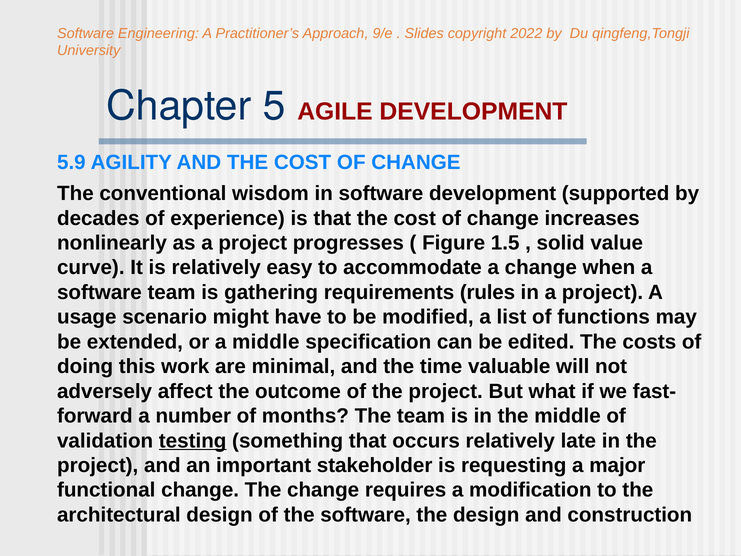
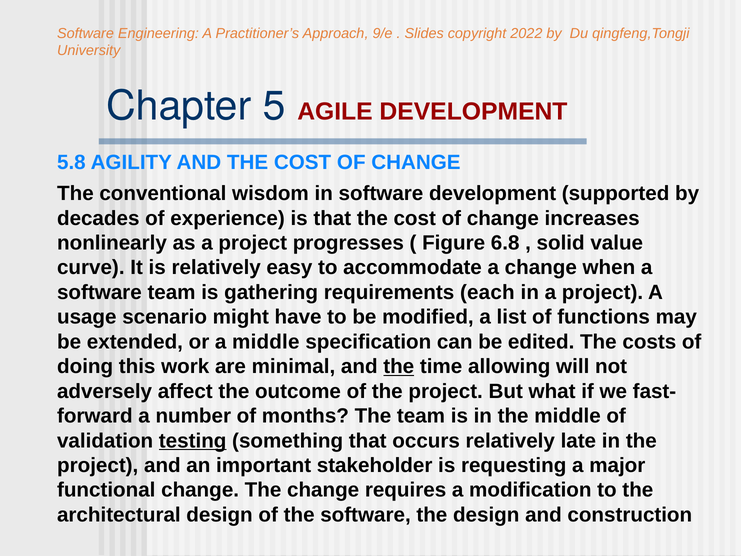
5.9: 5.9 -> 5.8 (71, 163)
1.5: 1.5 -> 6.8 (505, 243)
rules: rules -> each (487, 292)
the underline: none -> present (399, 366)
valuable: valuable -> allowing (509, 366)
